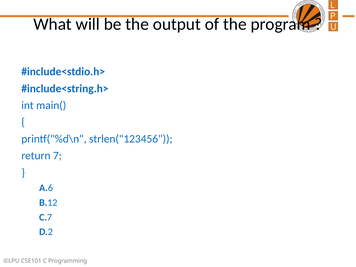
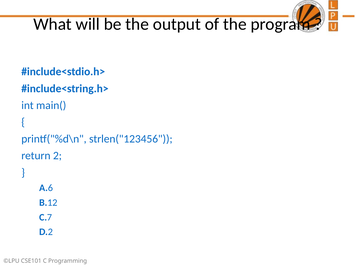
7: 7 -> 2 (57, 156)
